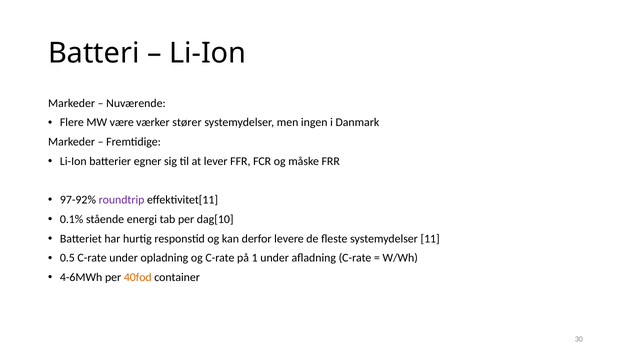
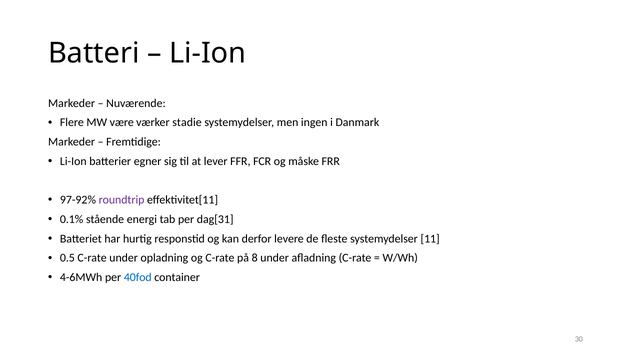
stører: stører -> stadie (187, 123)
dag[10: dag[10 -> dag[31 (215, 219)
1: 1 -> 8 (255, 258)
40fod colour: orange -> blue (138, 277)
